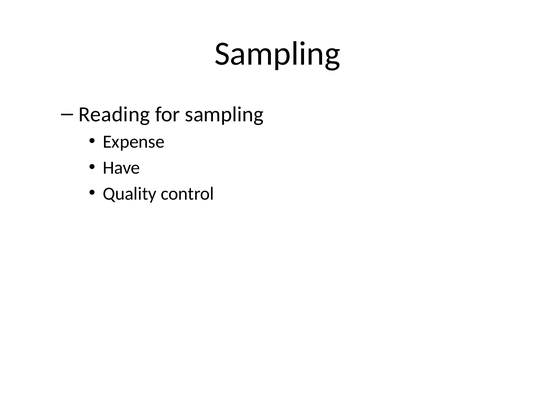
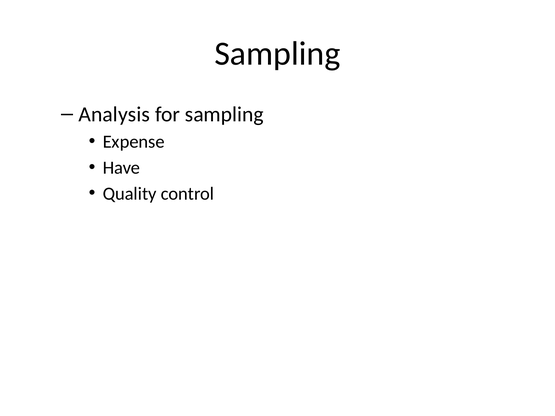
Reading: Reading -> Analysis (114, 114)
